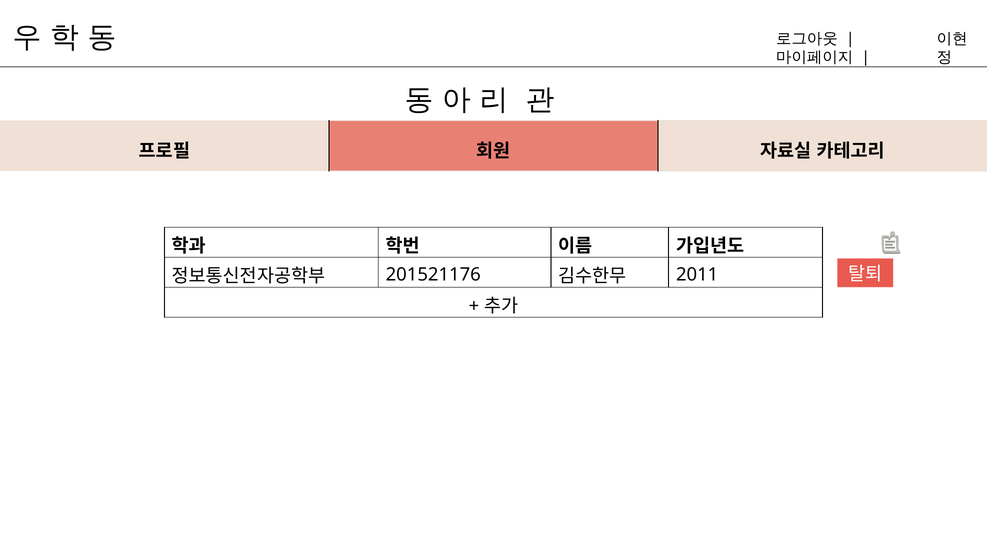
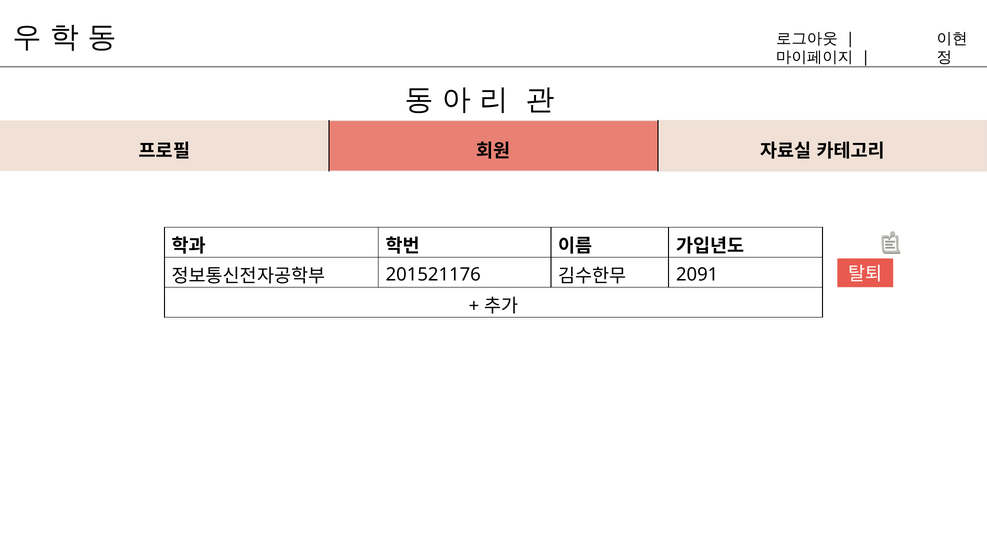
2011: 2011 -> 2091 (697, 275)
